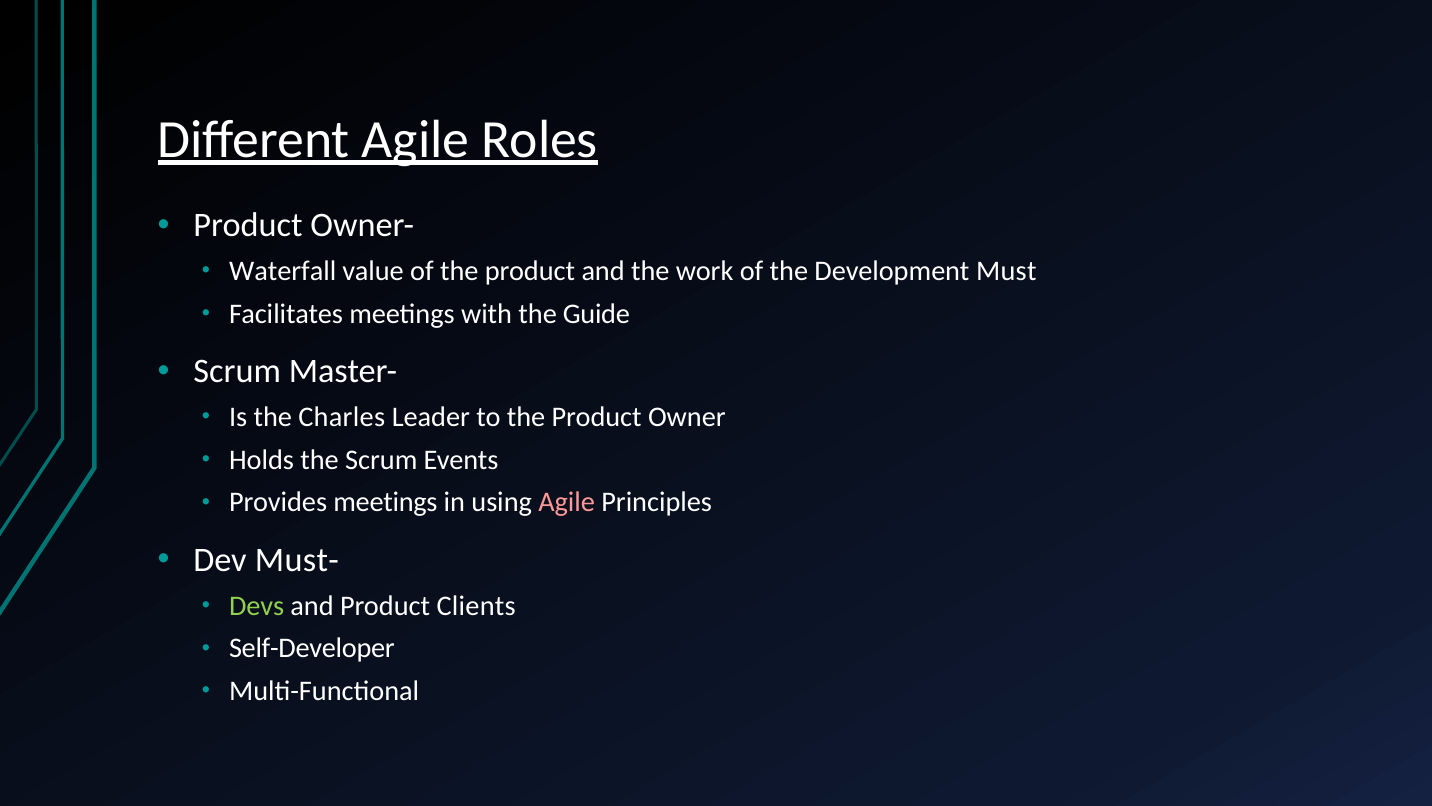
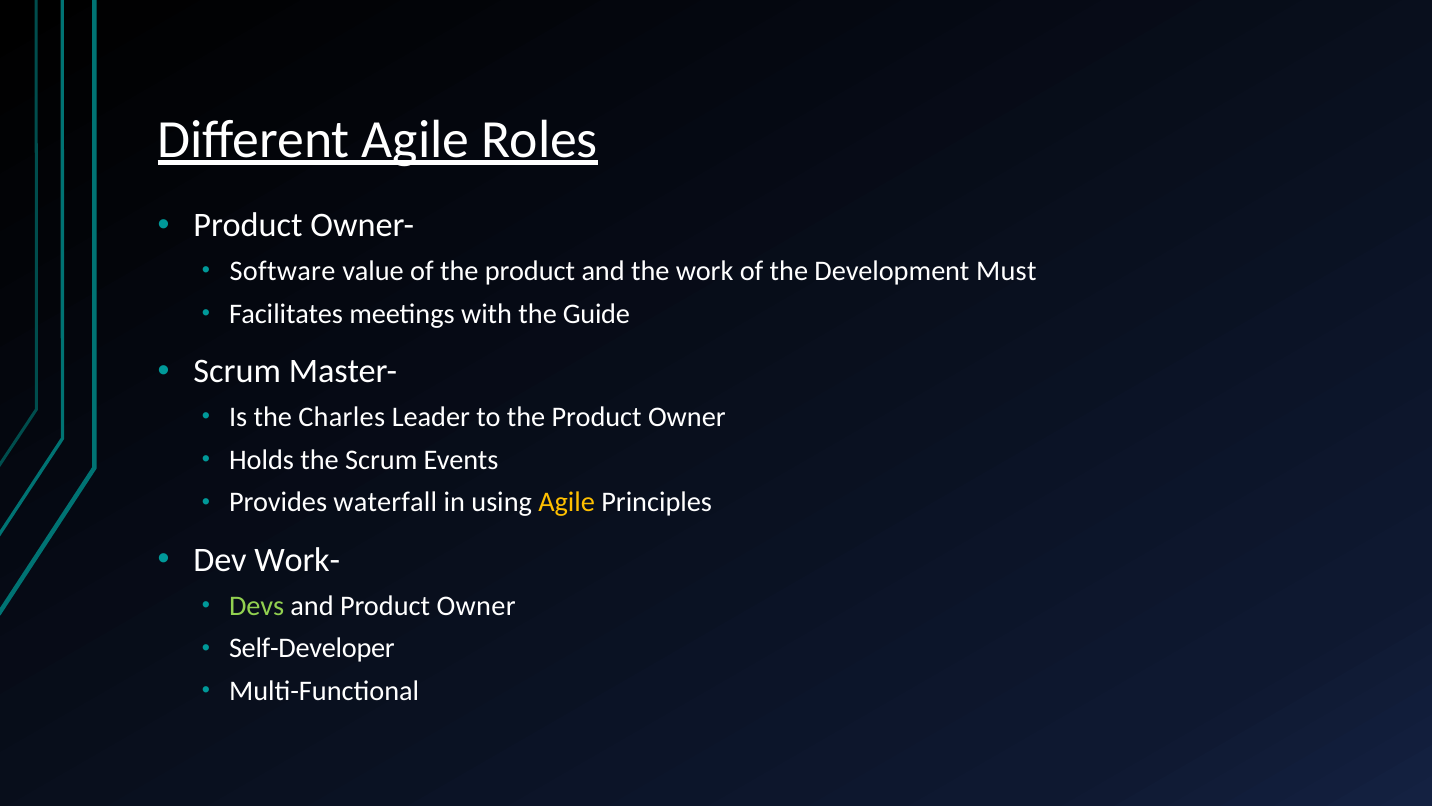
Waterfall: Waterfall -> Software (283, 271)
Provides meetings: meetings -> waterfall (385, 502)
Agile colour: pink -> yellow (567, 502)
Must-: Must- -> Work- (297, 560)
and Product Clients: Clients -> Owner (476, 606)
